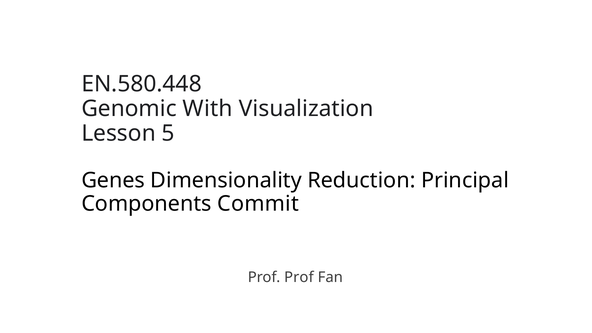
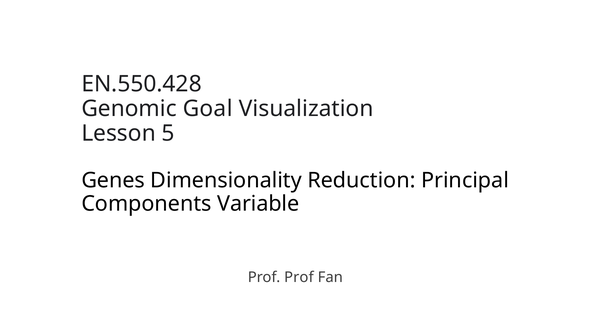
EN.580.448: EN.580.448 -> EN.550.428 (142, 84)
With: With -> Goal (208, 109)
Commit: Commit -> Variable (258, 204)
